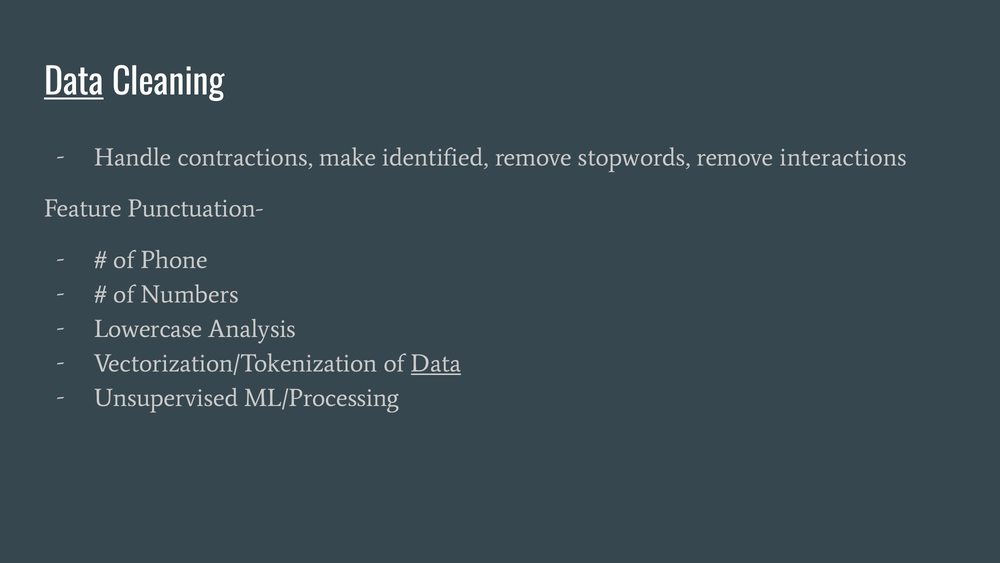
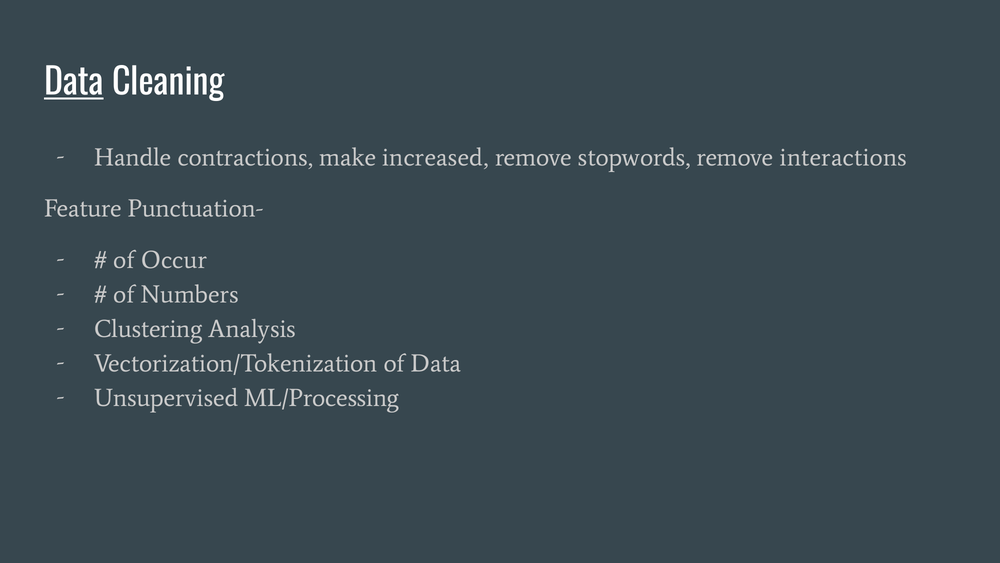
identified: identified -> increased (435, 157)
Phone: Phone -> Occur (174, 260)
Lowercase: Lowercase -> Clustering (148, 329)
Data underline: present -> none (436, 363)
